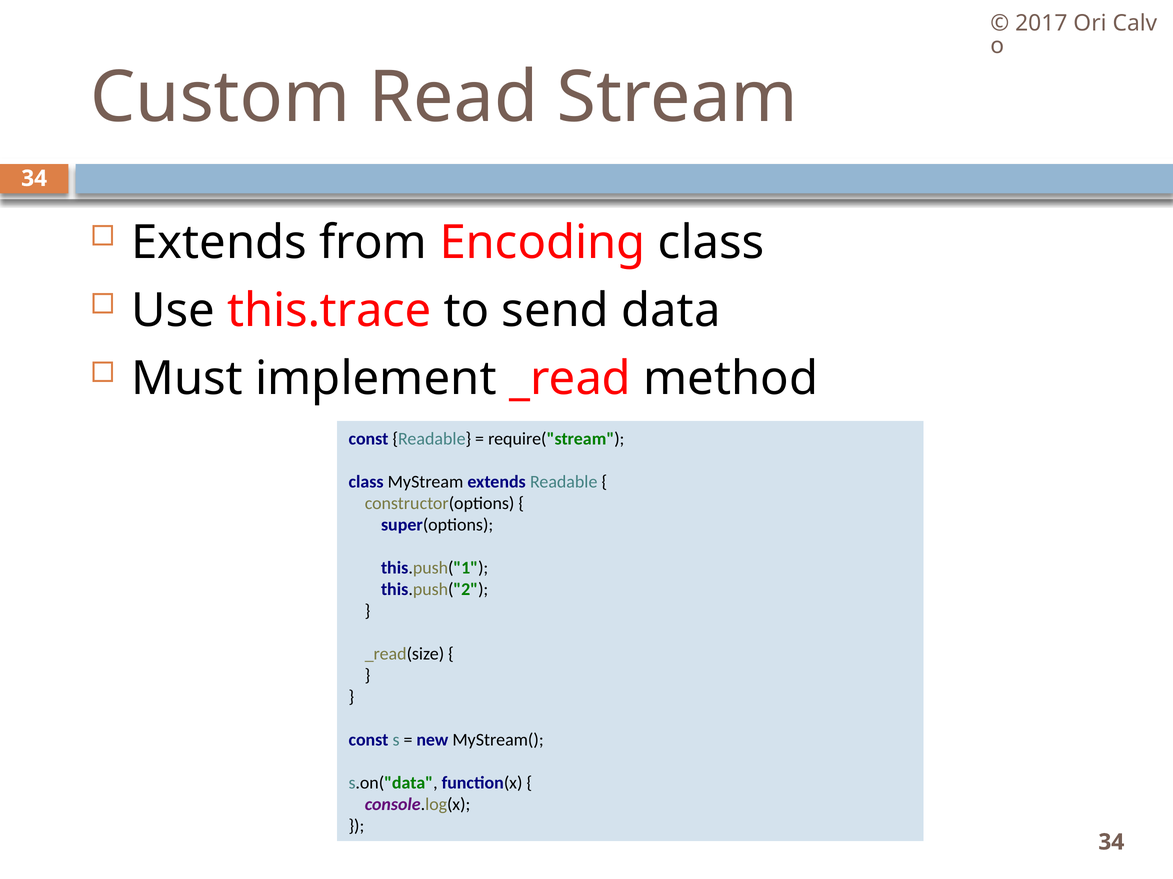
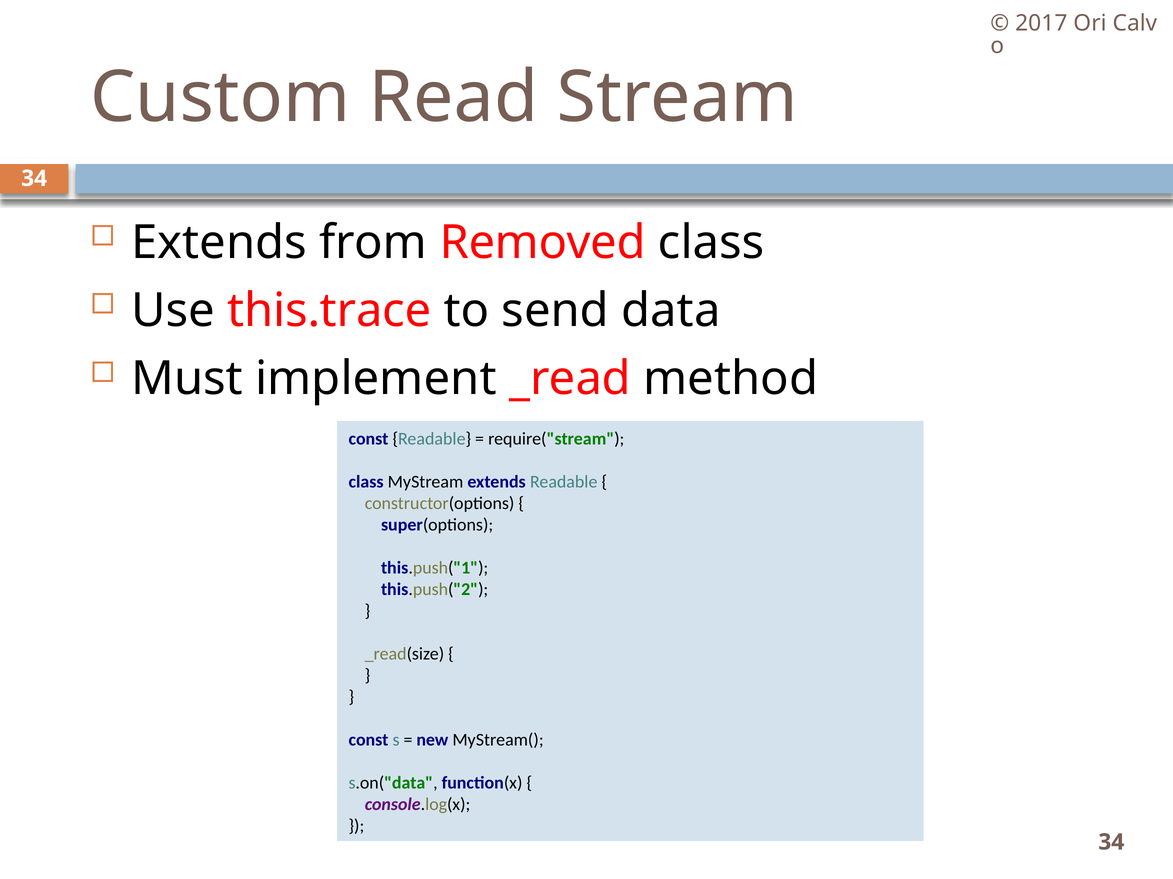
Encoding: Encoding -> Removed (543, 243)
